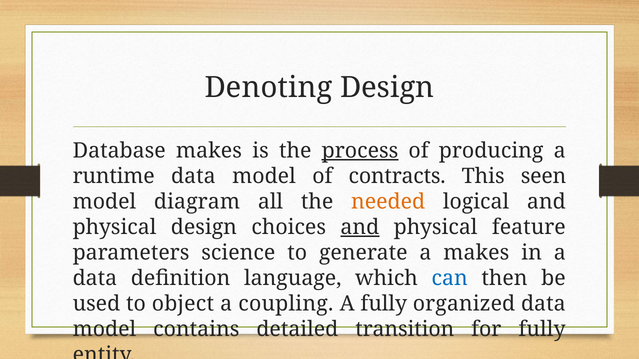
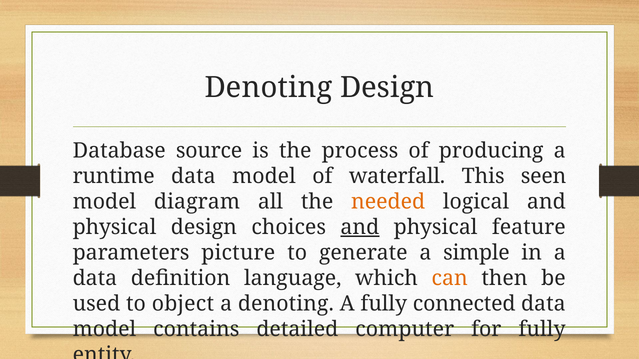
Database makes: makes -> source (209, 151)
process underline: present -> none (360, 151)
contracts: contracts -> waterfall (397, 176)
science: science -> picture (238, 253)
a makes: makes -> simple (476, 253)
can colour: blue -> orange (450, 279)
a coupling: coupling -> denoting (286, 304)
organized: organized -> connected (464, 304)
transition: transition -> computer (405, 330)
